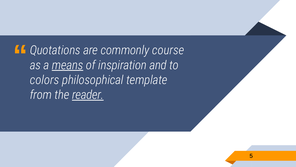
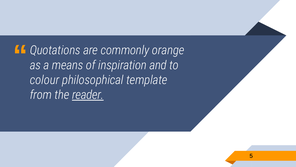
course: course -> orange (168, 50)
means underline: present -> none (68, 65)
colors: colors -> colour (45, 80)
